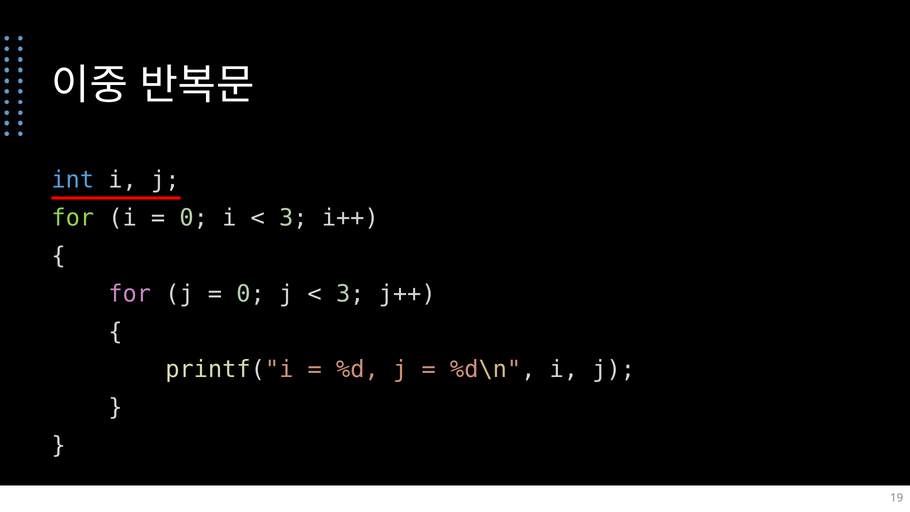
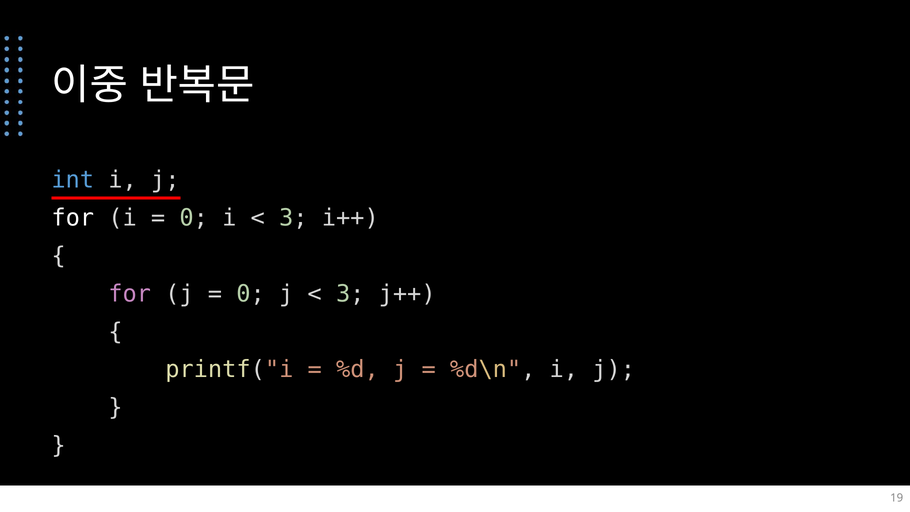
for colour: light green -> white (73, 218)
